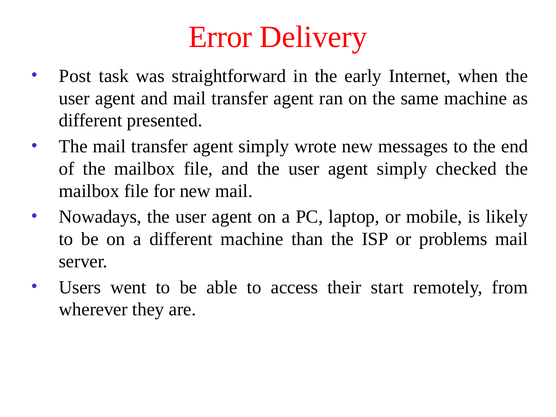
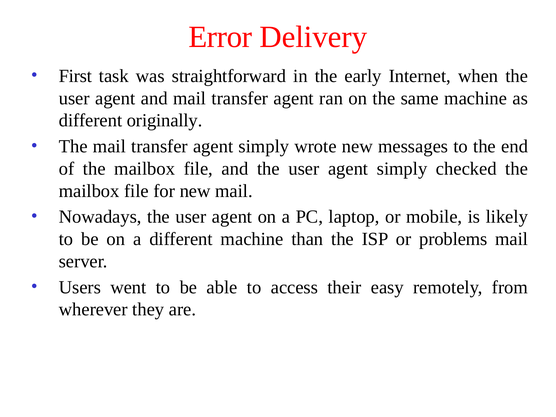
Post: Post -> First (75, 76)
presented: presented -> originally (165, 120)
start: start -> easy (387, 287)
